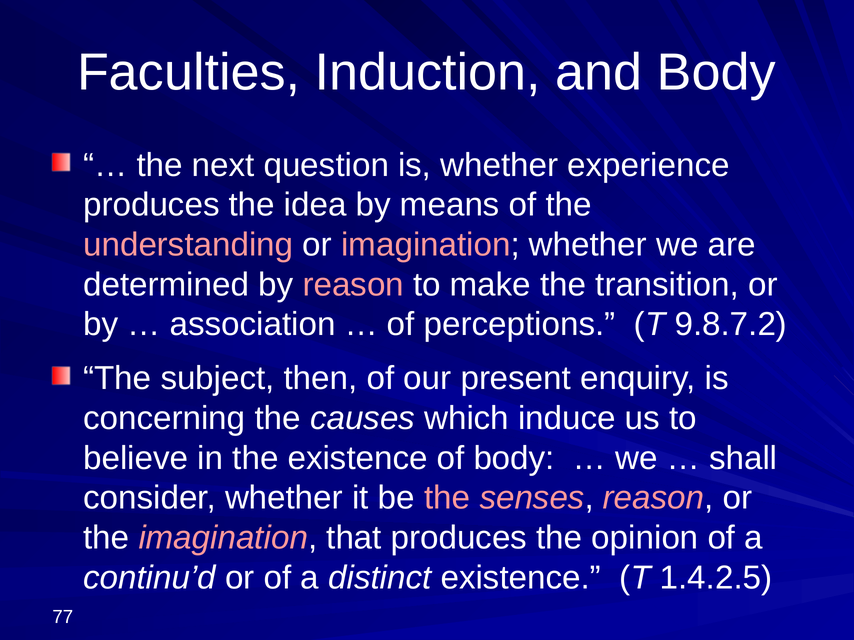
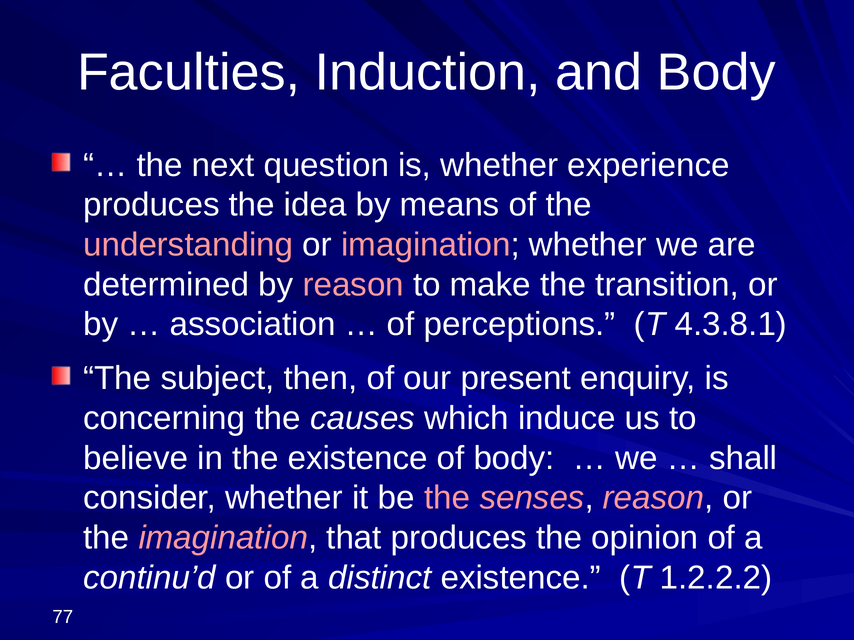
9.8.7.2: 9.8.7.2 -> 4.3.8.1 (731, 325)
1.4.2.5: 1.4.2.5 -> 1.2.2.2 (716, 578)
